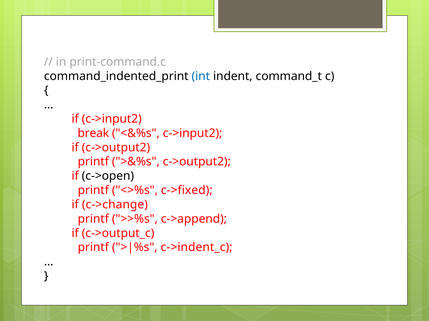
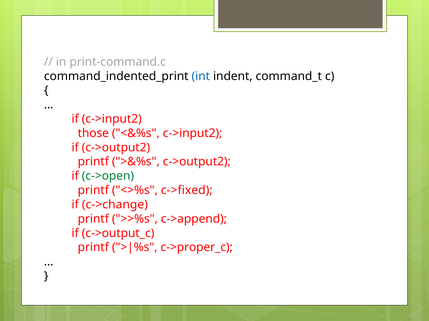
break: break -> those (93, 133)
c->open colour: black -> green (108, 176)
c->indent_c: c->indent_c -> c->proper_c (197, 248)
